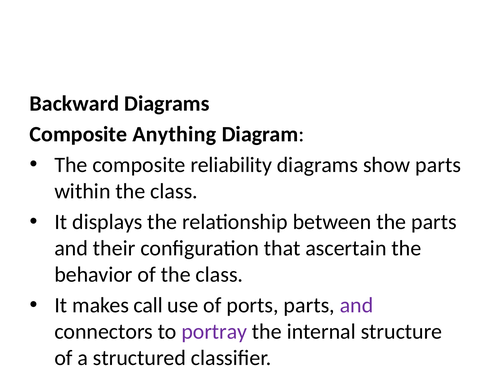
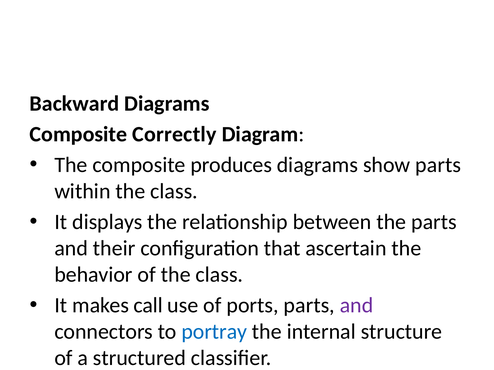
Anything: Anything -> Correctly (174, 134)
reliability: reliability -> produces (231, 165)
portray colour: purple -> blue (214, 332)
